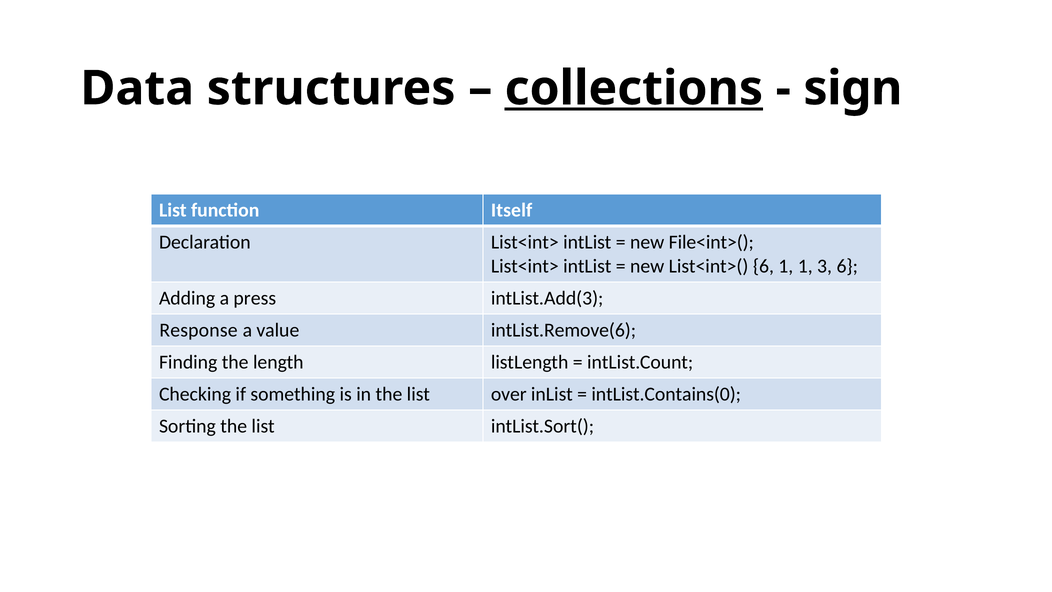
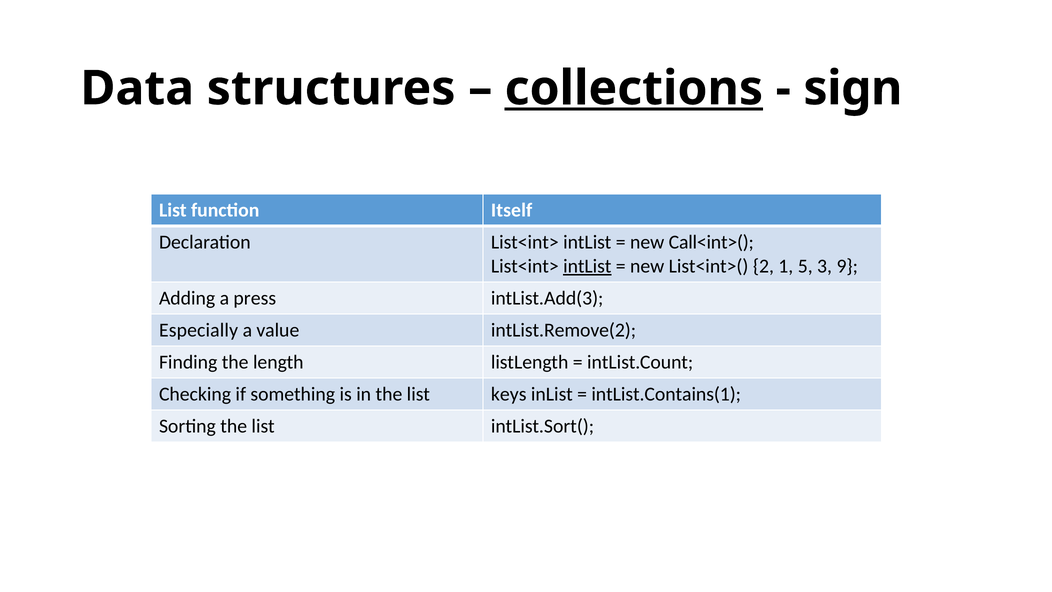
File<int>(: File<int>( -> Call<int>( (711, 242)
intList underline: none -> present (587, 266)
List<int>( 6: 6 -> 2 (763, 266)
1 1: 1 -> 5 (805, 266)
3 6: 6 -> 9 (847, 266)
Response: Response -> Especially (199, 330)
intList.Remove(6: intList.Remove(6 -> intList.Remove(2 (563, 330)
over: over -> keys (509, 394)
intList.Contains(0: intList.Contains(0 -> intList.Contains(1 (666, 394)
